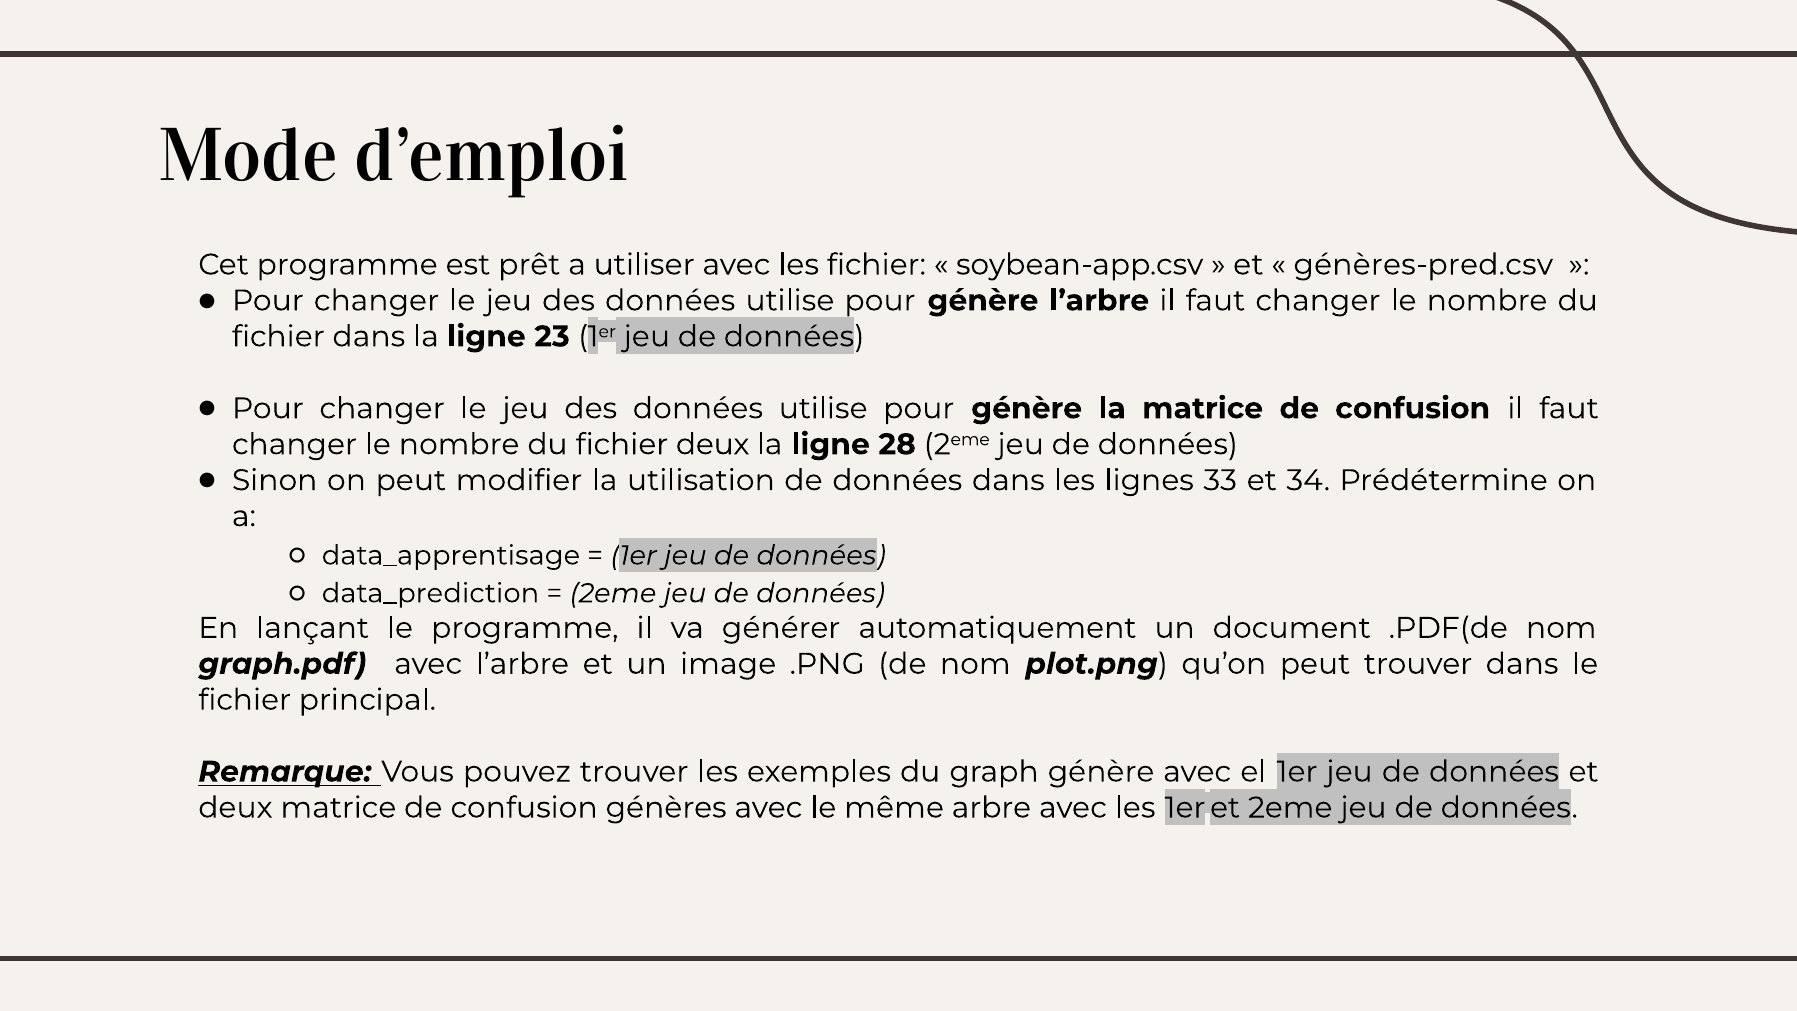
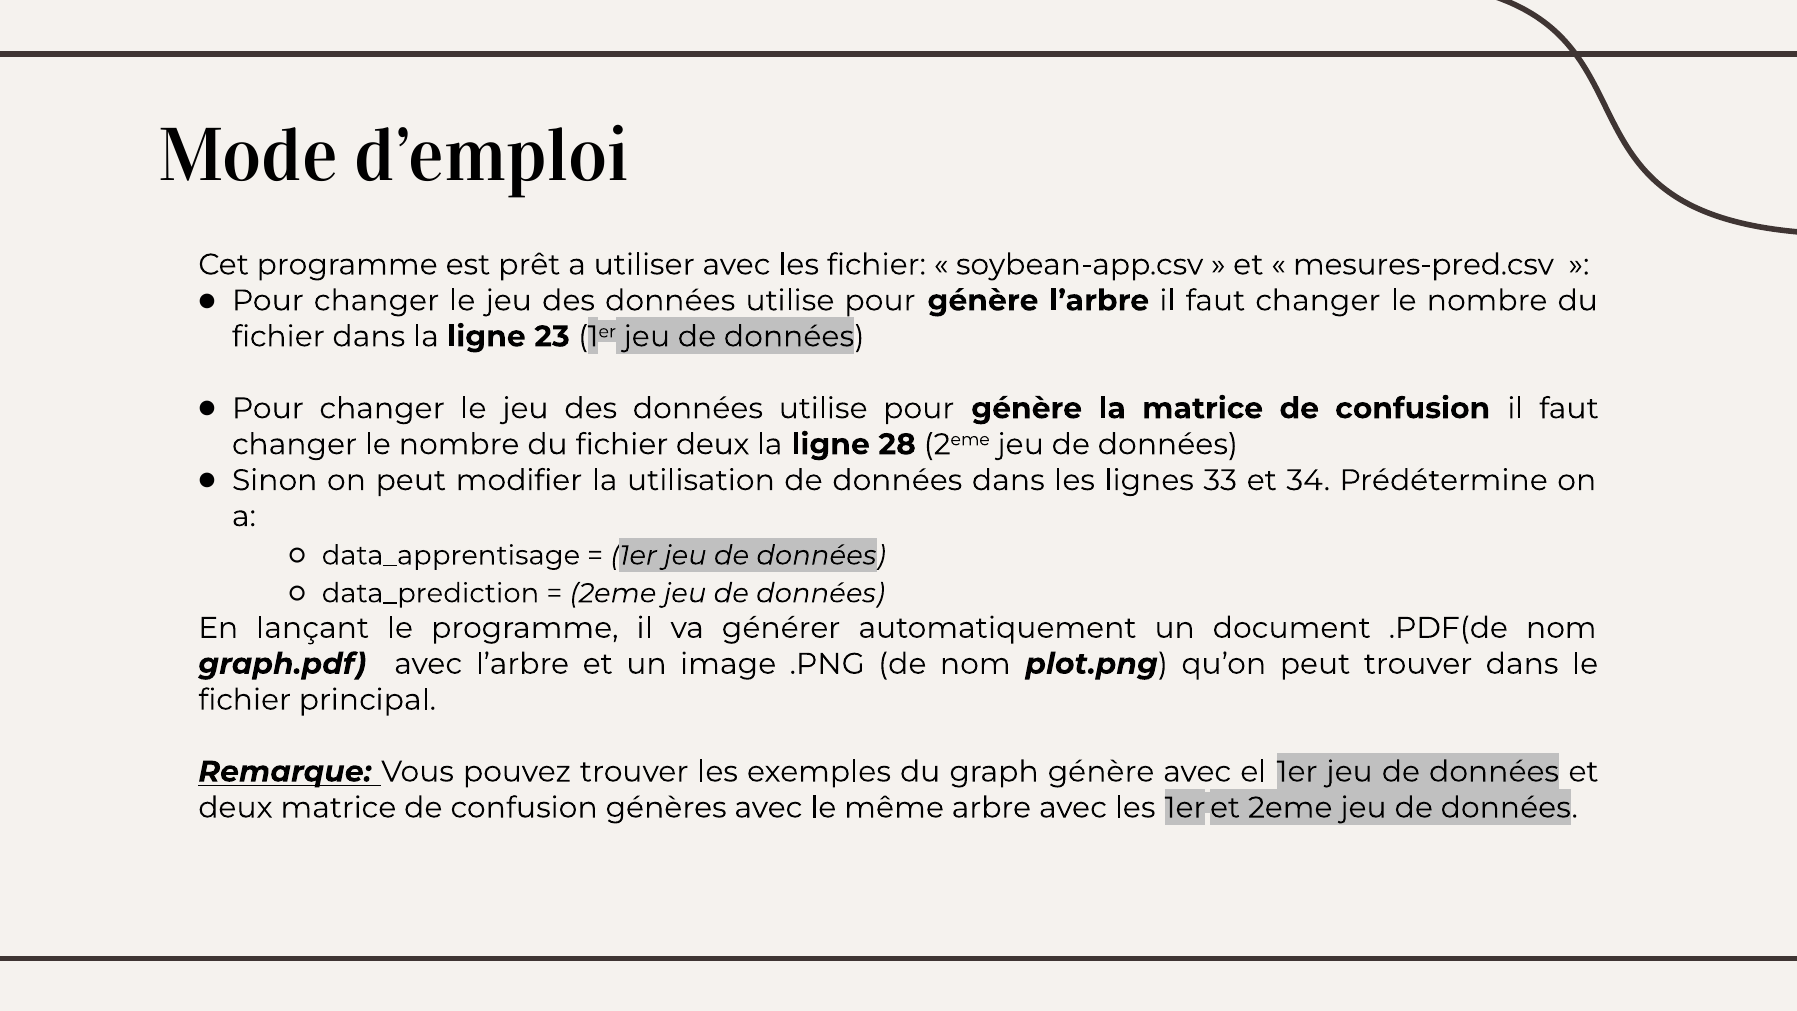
génères-pred.csv: génères-pred.csv -> mesures-pred.csv (1423, 265)
